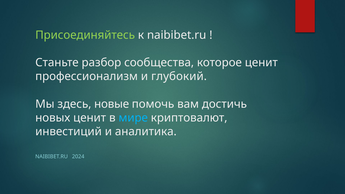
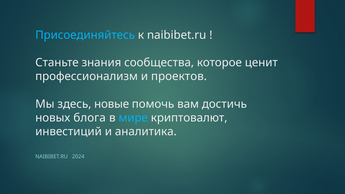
Присоединяйтесь colour: light green -> light blue (85, 35)
разбор: разбор -> знания (101, 63)
глубокий: глубокий -> проектов (179, 76)
новых ценит: ценит -> блога (90, 118)
